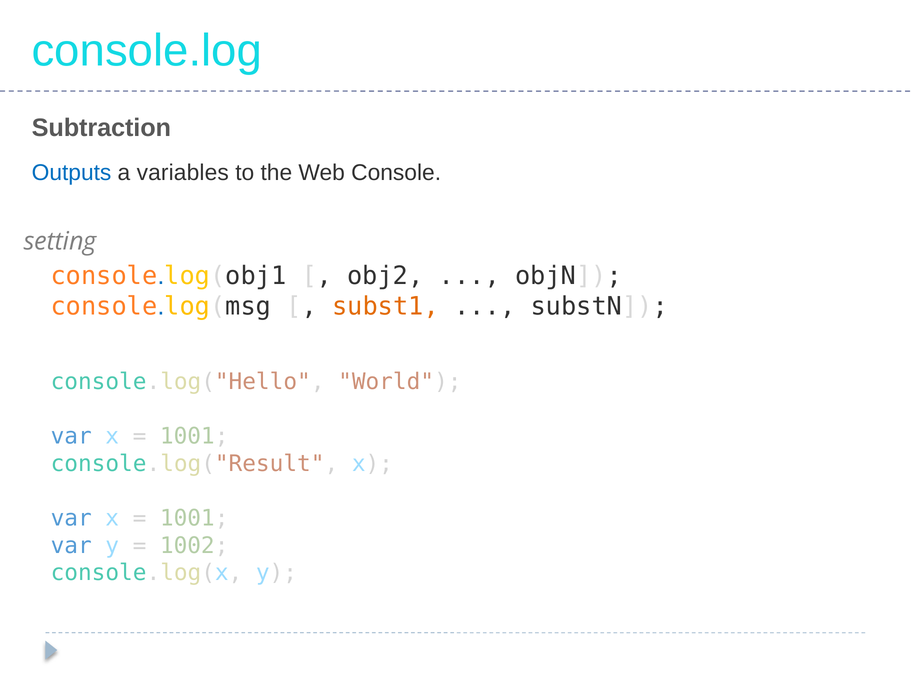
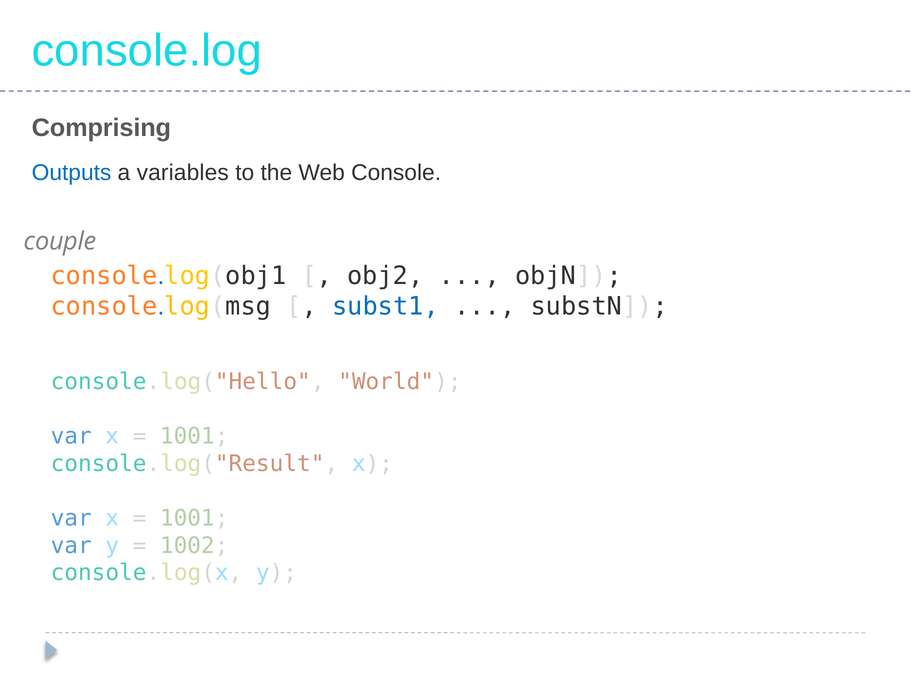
Subtraction: Subtraction -> Comprising (101, 128)
setting: setting -> couple (60, 242)
subst1 colour: orange -> blue (385, 306)
